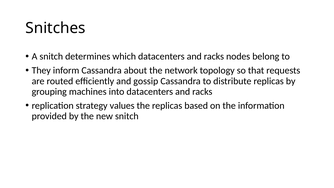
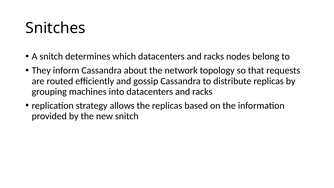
values: values -> allows (122, 106)
